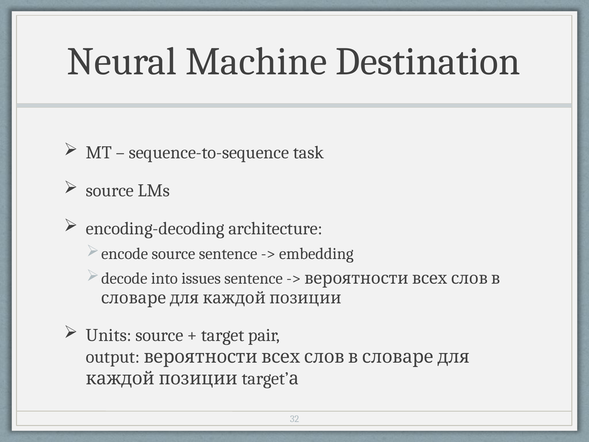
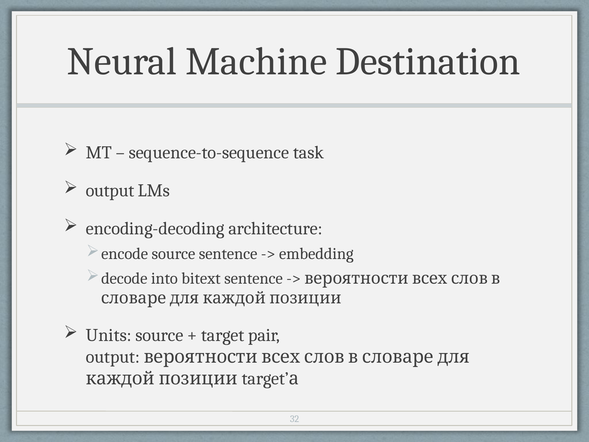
source: source -> output (110, 190)
issues: issues -> bitext (201, 278)
